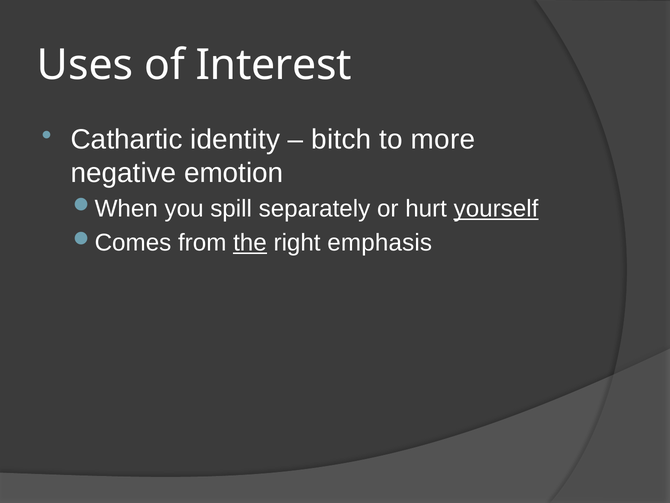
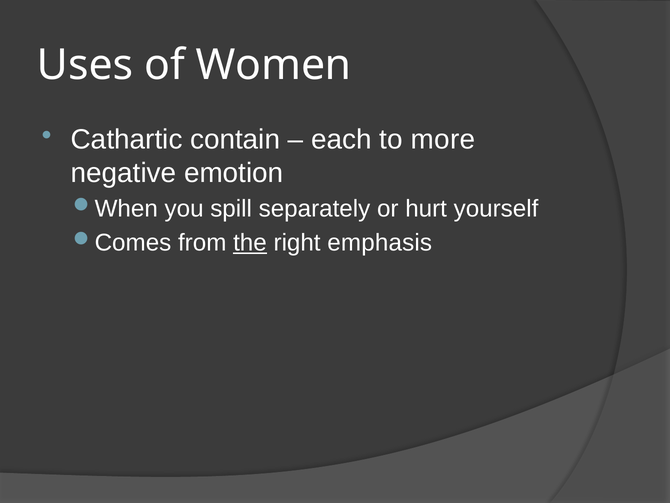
Interest: Interest -> Women (274, 65)
identity: identity -> contain (235, 139)
bitch: bitch -> each (341, 139)
yourself underline: present -> none (496, 209)
